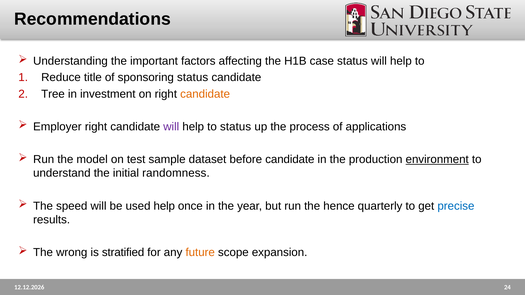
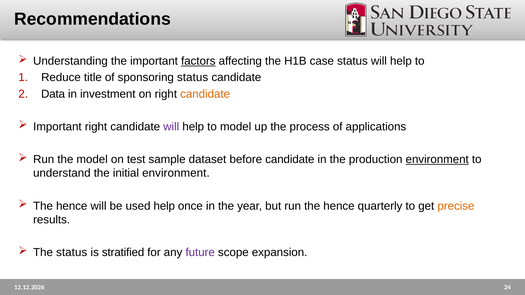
factors underline: none -> present (198, 61)
Tree: Tree -> Data (53, 94)
Employer: Employer -> Important (57, 127)
to status: status -> model (236, 127)
initial randomness: randomness -> environment (176, 173)
speed: speed -> hence (72, 206)
precise colour: blue -> orange (456, 206)
The wrong: wrong -> status (72, 253)
future colour: orange -> purple (200, 253)
